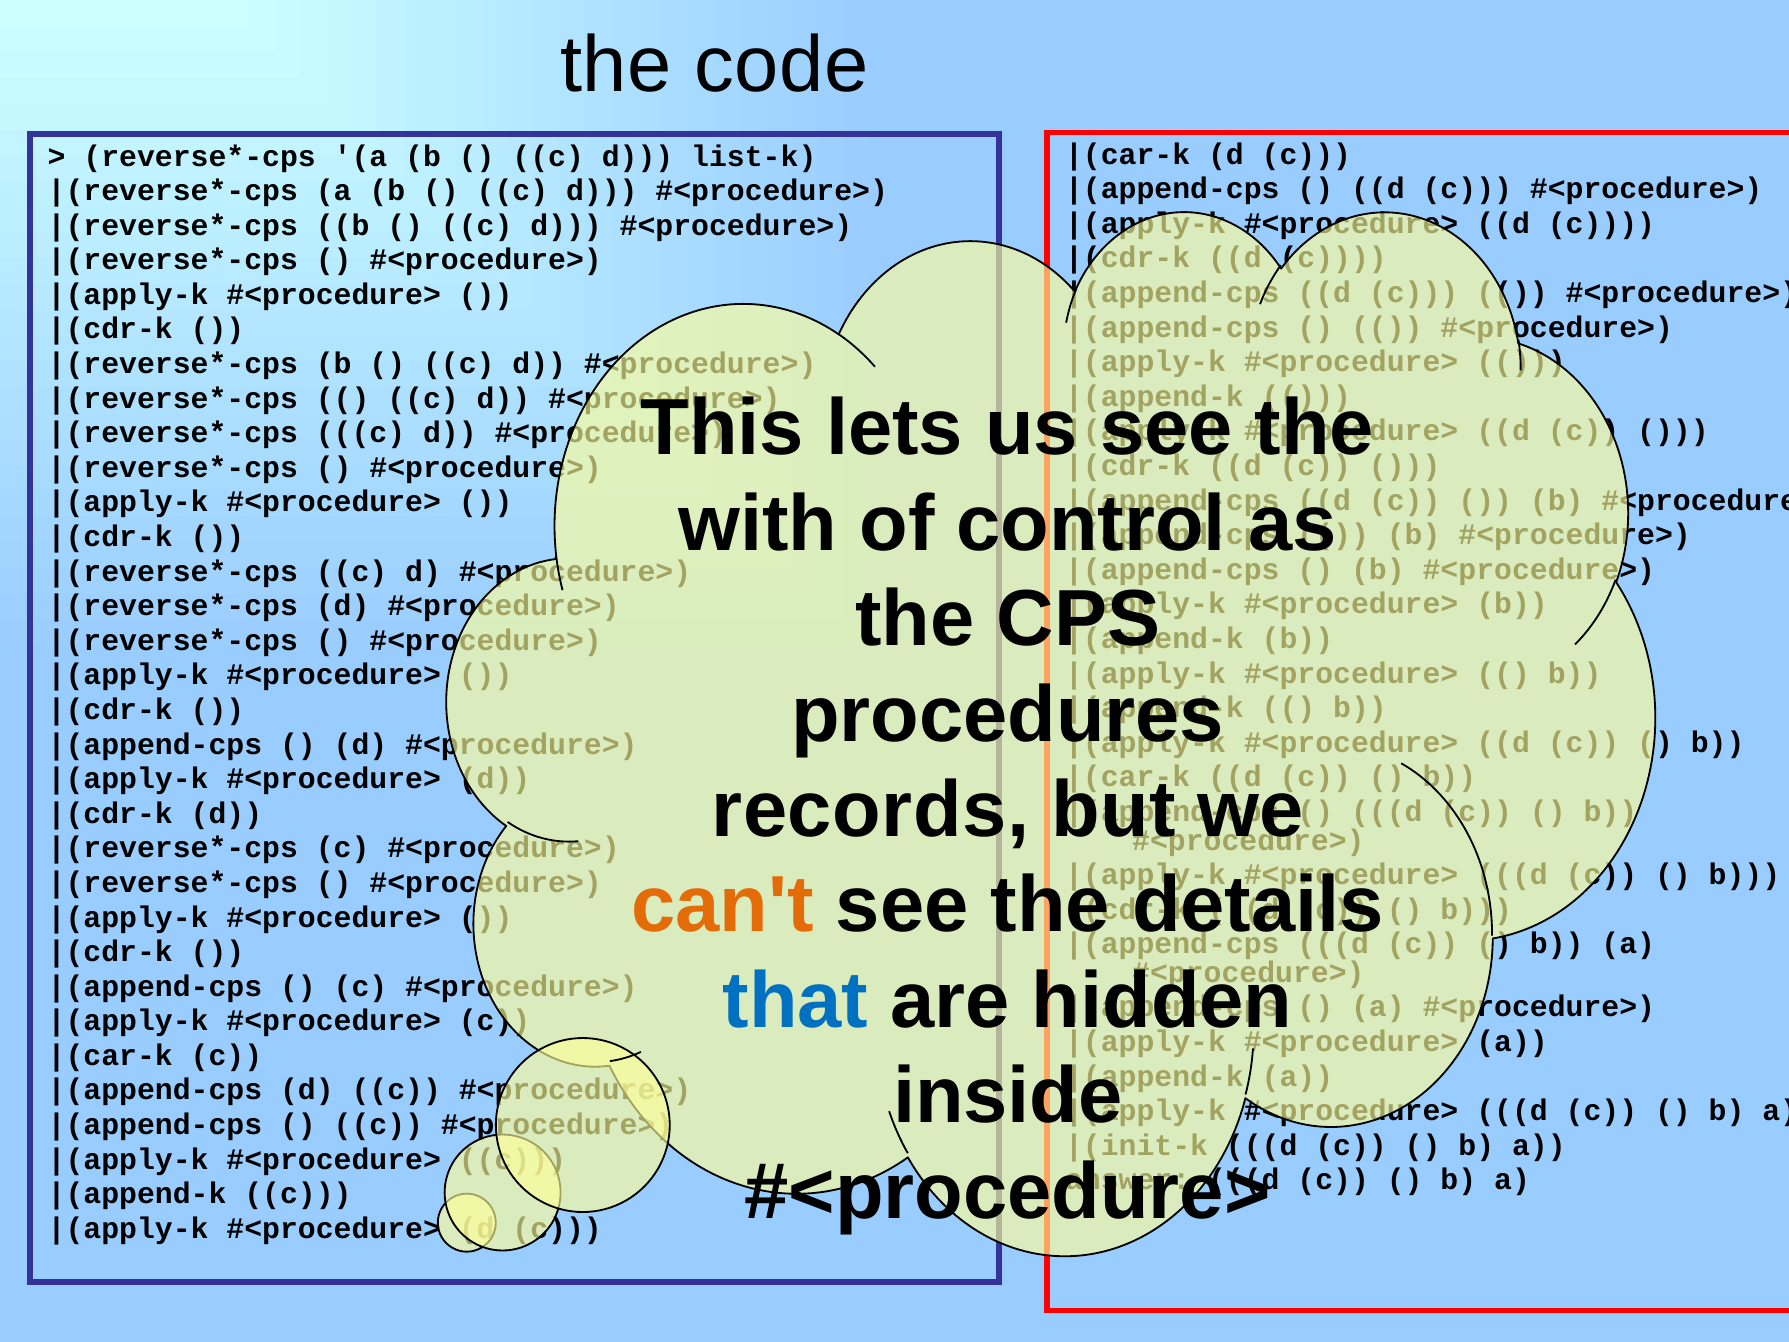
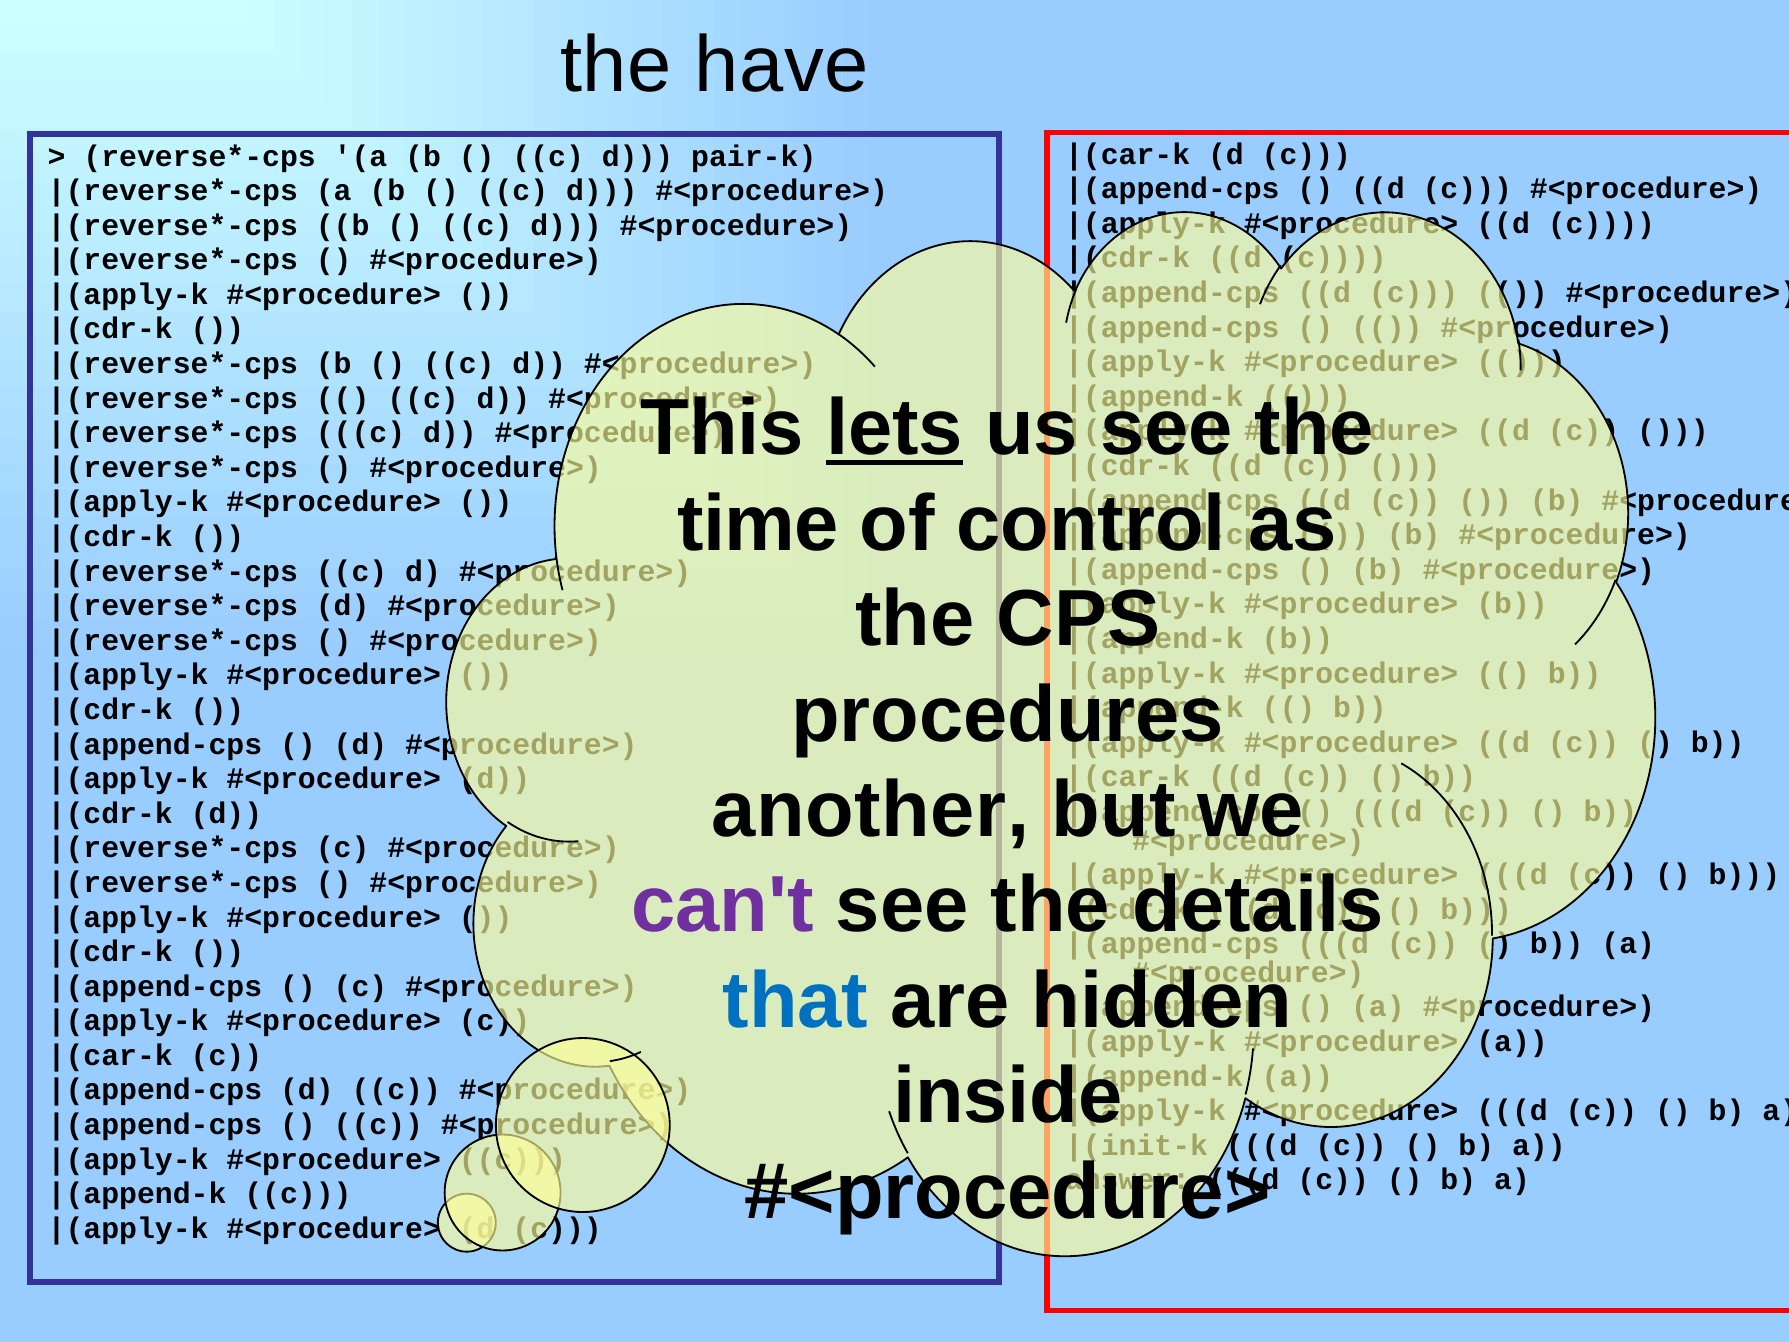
code: code -> have (781, 65)
list-k: list-k -> pair-k (754, 156)
lets underline: none -> present (895, 428)
with: with -> time (758, 524)
records: records -> another (870, 810)
can't colour: orange -> purple (723, 906)
